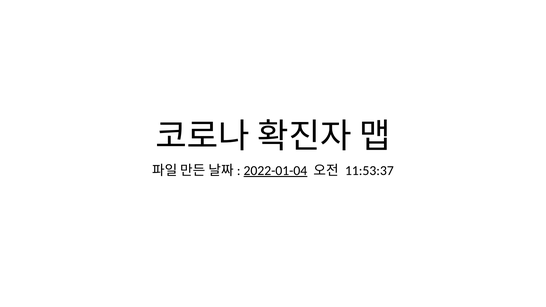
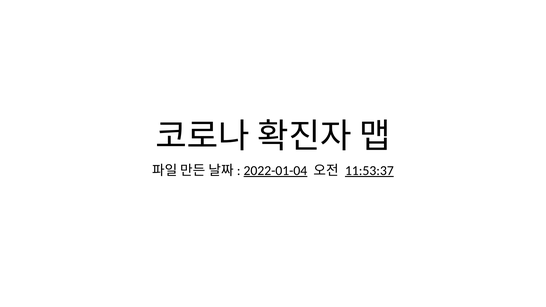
11:53:37 underline: none -> present (369, 171)
